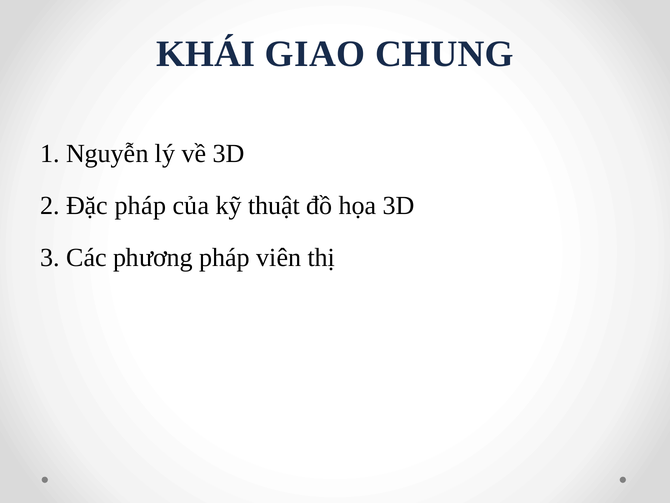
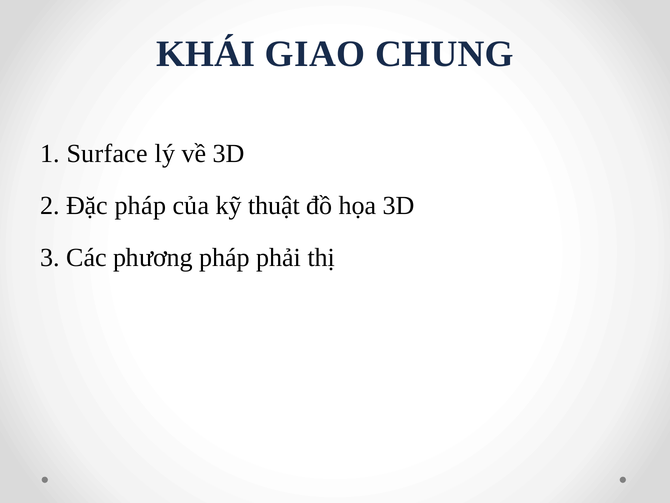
Nguyễn: Nguyễn -> Surface (107, 154)
viên: viên -> phải (279, 258)
